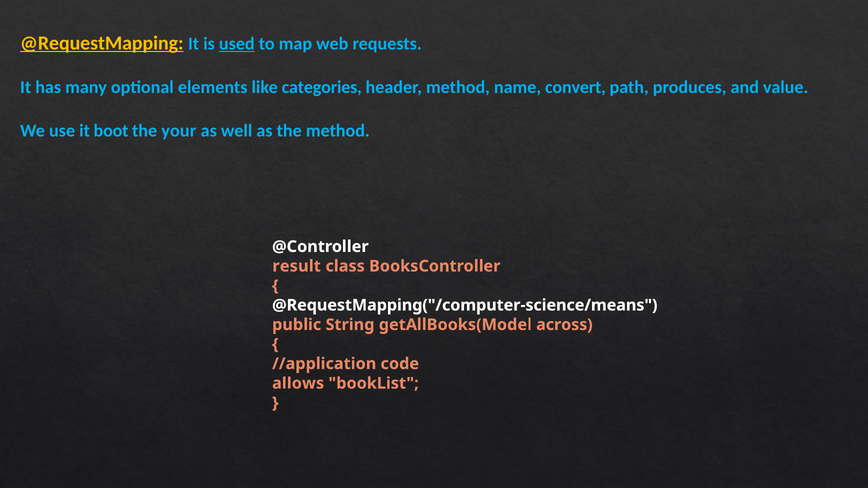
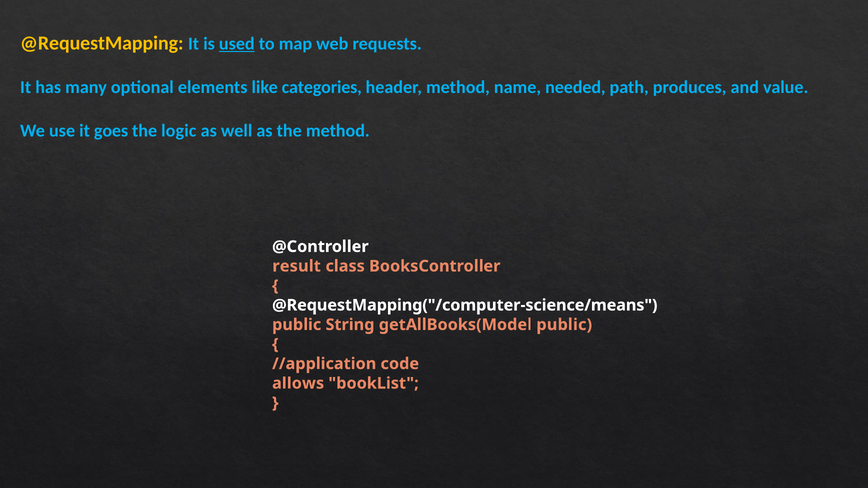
@RequestMapping underline: present -> none (102, 43)
convert: convert -> needed (575, 87)
boot: boot -> goes (111, 131)
your: your -> logic (179, 131)
getAllBooks(Model across: across -> public (564, 325)
